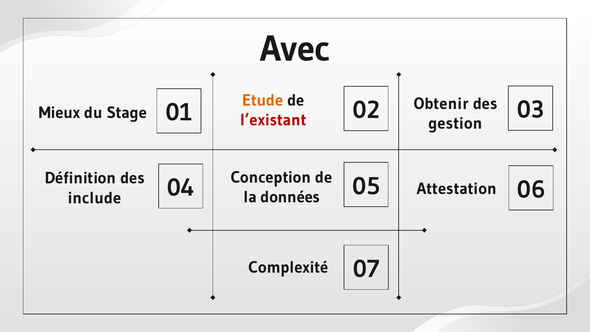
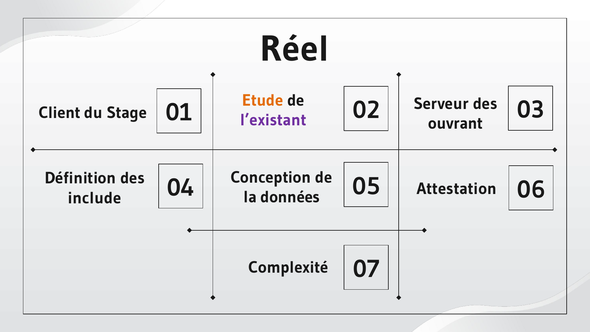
Avec: Avec -> Réel (295, 49)
Obtenir: Obtenir -> Serveur (441, 104)
Mieux: Mieux -> Client (60, 113)
l’existant colour: red -> purple (273, 120)
gestion: gestion -> ouvrant (456, 123)
